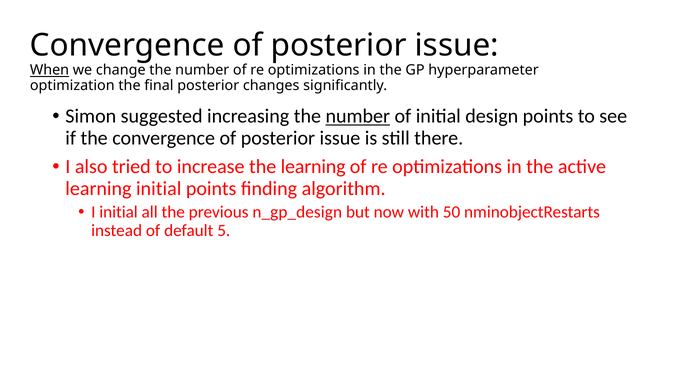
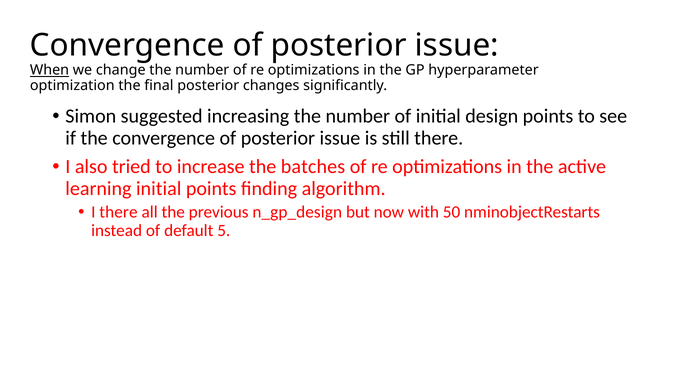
number underline: present -> none (358, 116)
the learning: learning -> batches (313, 167)
I initial: initial -> there (118, 212)
